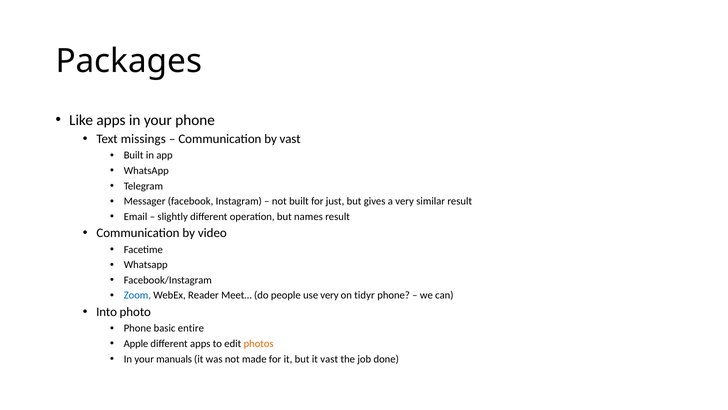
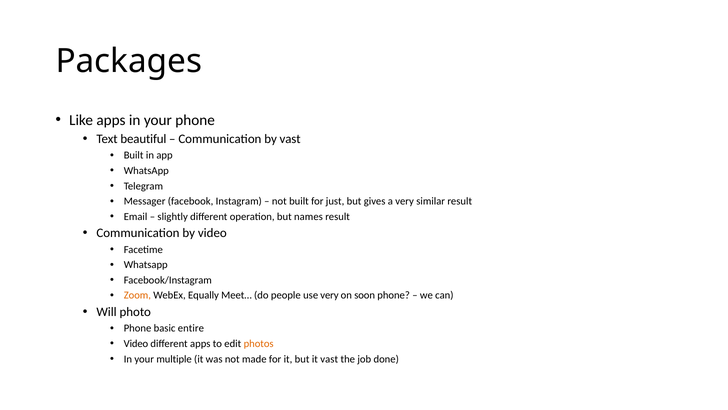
missings: missings -> beautiful (143, 139)
Zoom colour: blue -> orange (137, 295)
Reader: Reader -> Equally (203, 295)
tidyr: tidyr -> soon (365, 295)
Into: Into -> Will (107, 312)
Apple: Apple -> Video (136, 343)
manuals: manuals -> multiple (174, 359)
